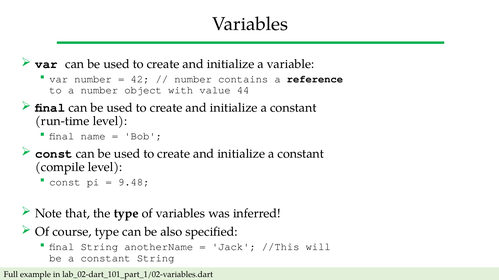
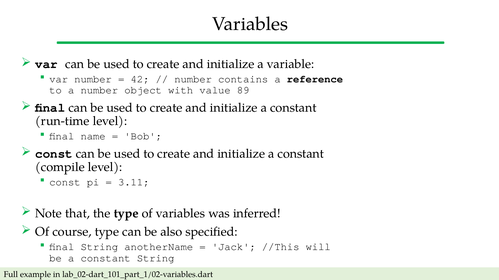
44: 44 -> 89 (243, 90)
9.48: 9.48 -> 3.11 (134, 182)
